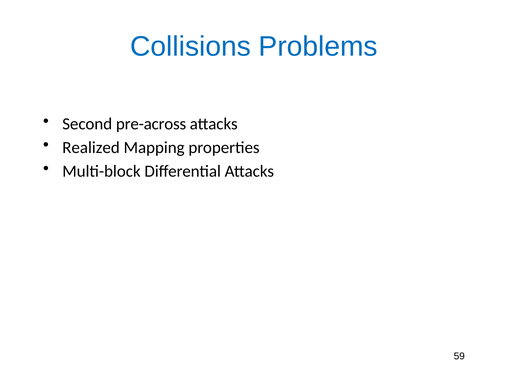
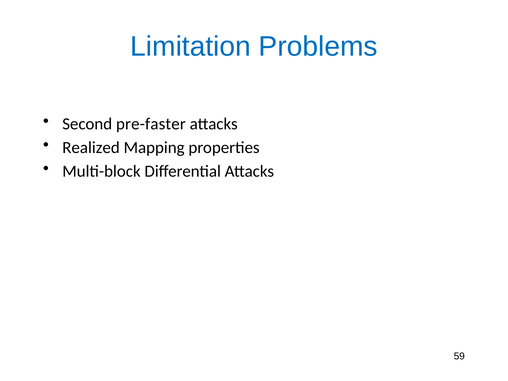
Collisions: Collisions -> Limitation (191, 46)
pre-across: pre-across -> pre-faster (151, 124)
